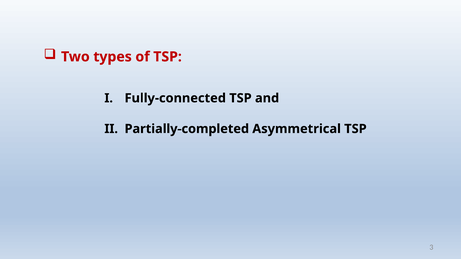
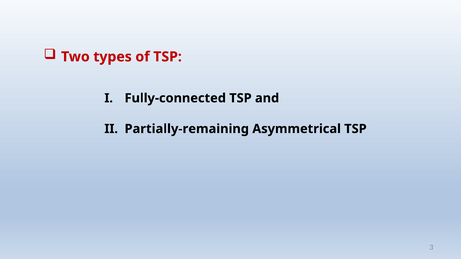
Partially-completed: Partially-completed -> Partially-remaining (187, 129)
